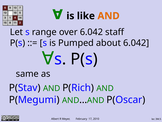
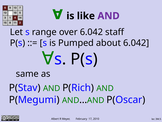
AND colour: orange -> purple (109, 16)
